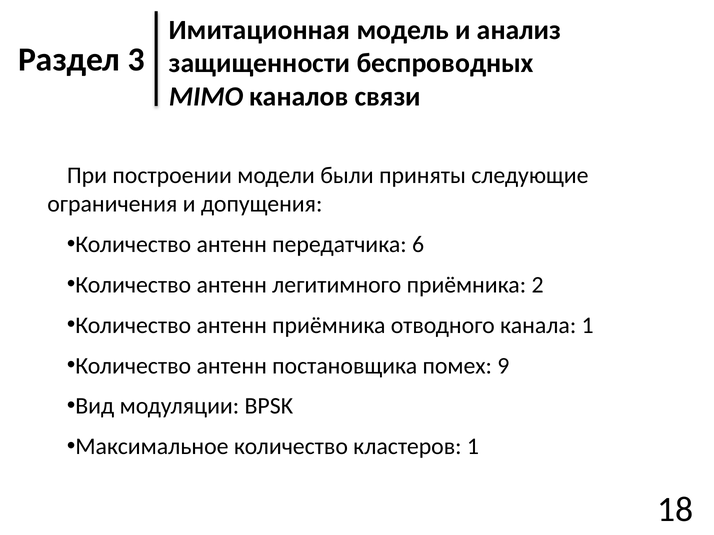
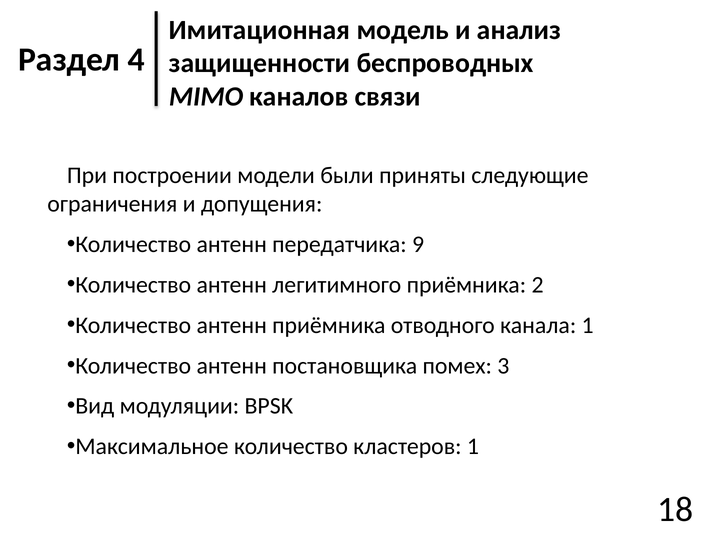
3: 3 -> 4 (136, 60)
6: 6 -> 9 (418, 245)
9: 9 -> 3 (503, 366)
